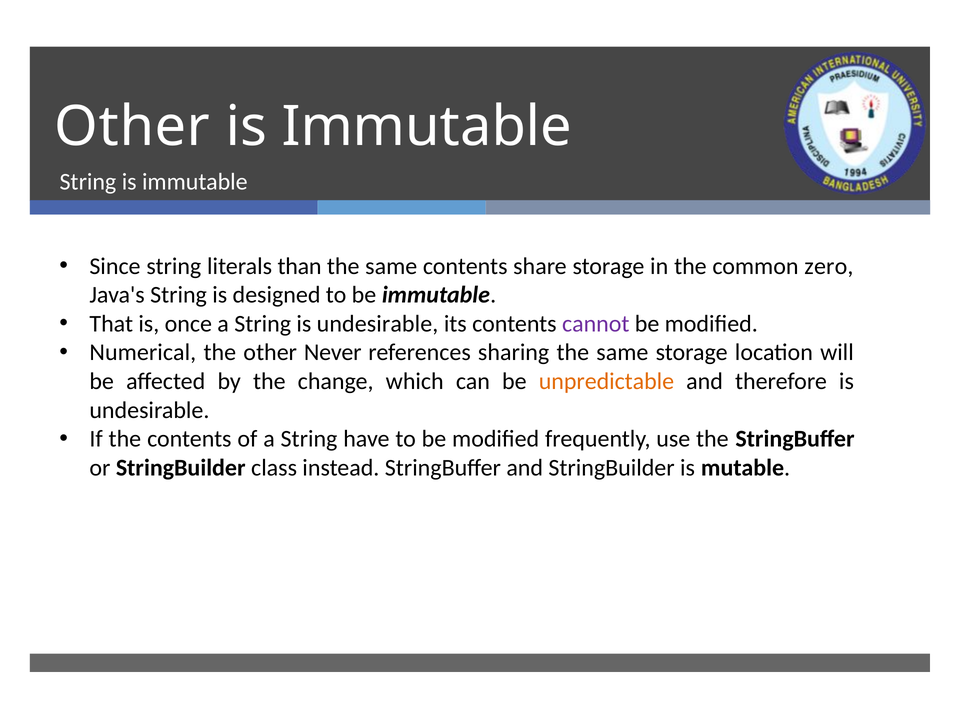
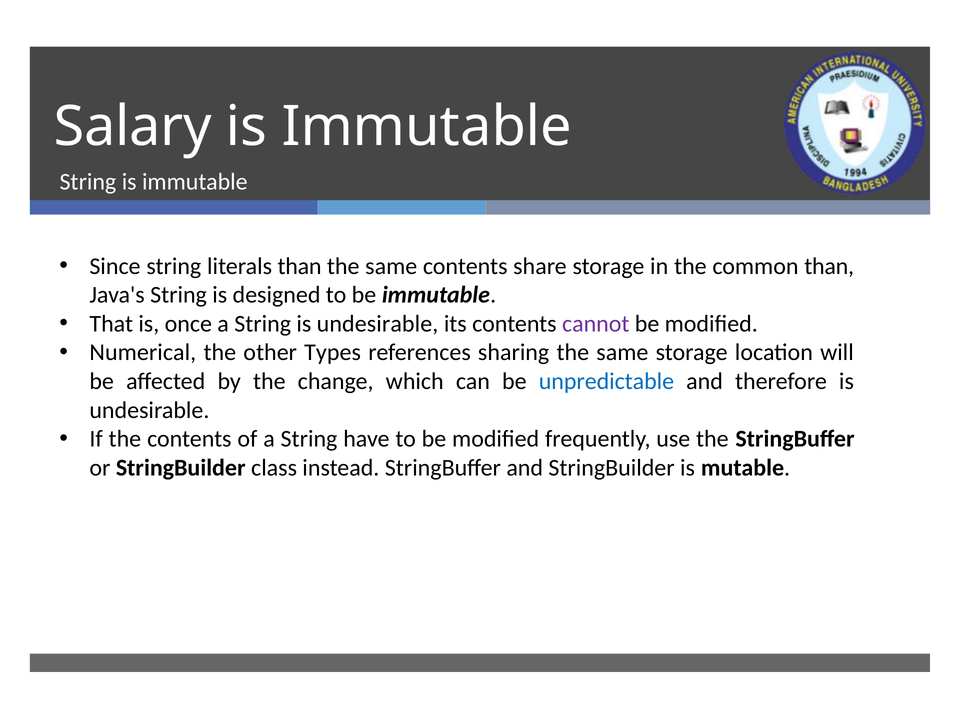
Other: Other -> Salary (133, 127)
common zero: zero -> than (829, 266)
Never: Never -> Types (333, 353)
unpredictable colour: orange -> blue (606, 381)
